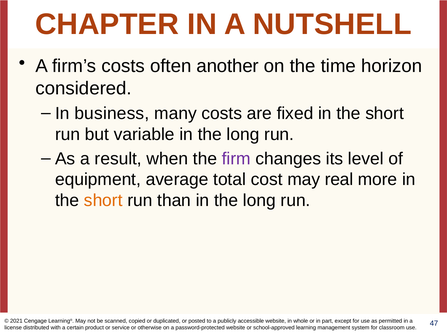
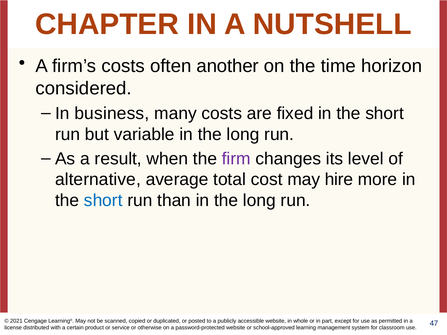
equipment: equipment -> alternative (98, 180)
real: real -> hire (339, 180)
short colour: orange -> blue (103, 201)
